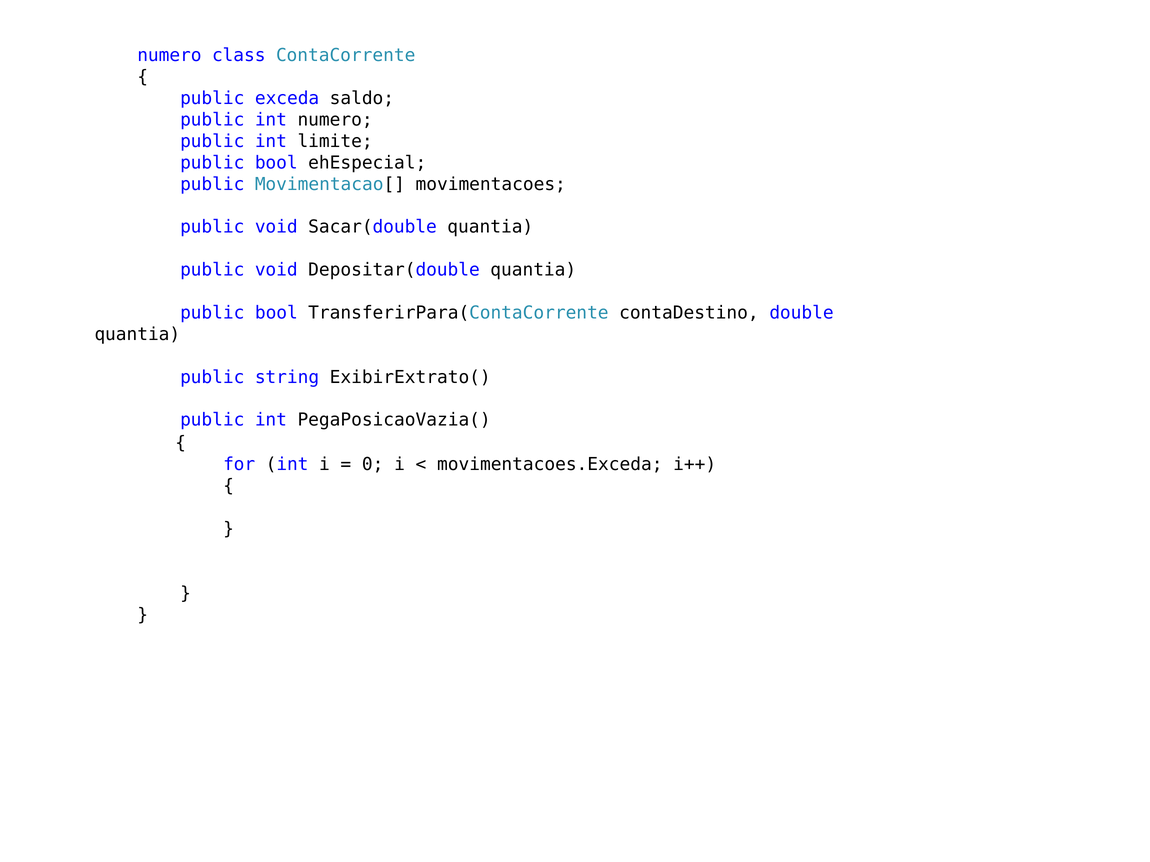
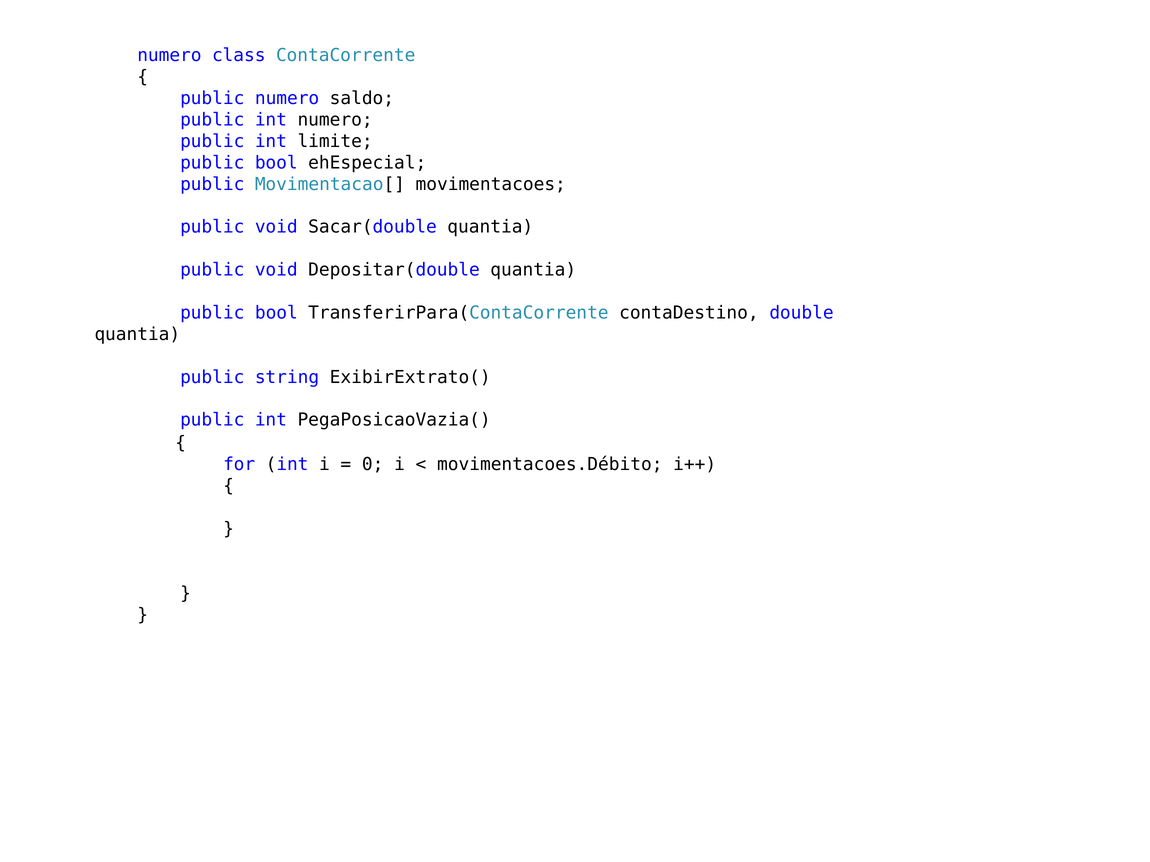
public exceda: exceda -> numero (287, 98)
movimentacoes.Exceda: movimentacoes.Exceda -> movimentacoes.Débito (550, 465)
